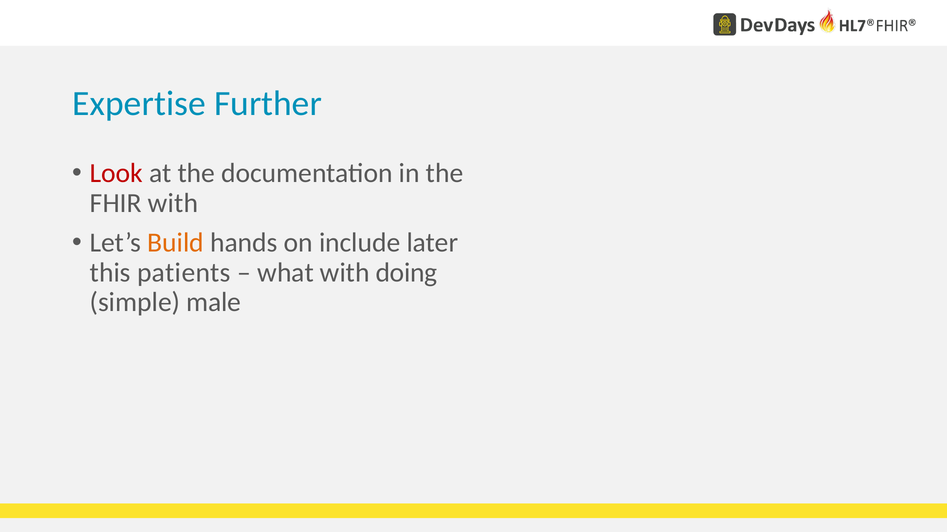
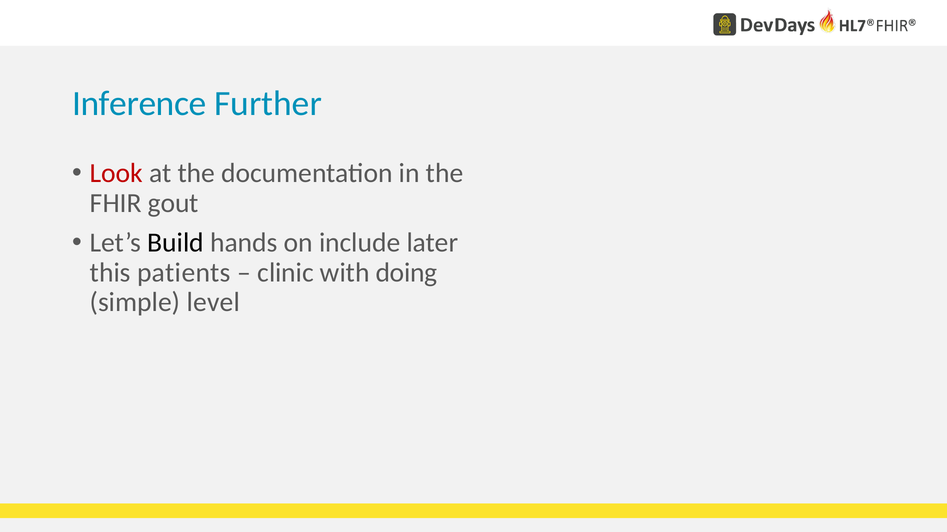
Expertise: Expertise -> Inference (139, 104)
FHIR with: with -> gout (173, 203)
Build colour: orange -> black (176, 243)
what: what -> clinic (286, 273)
male: male -> level (213, 303)
